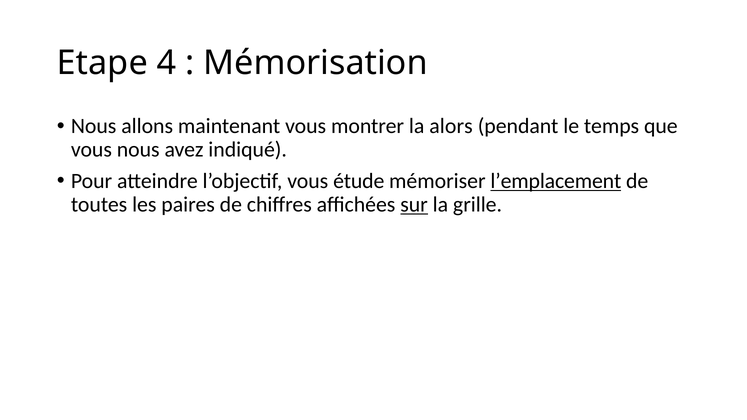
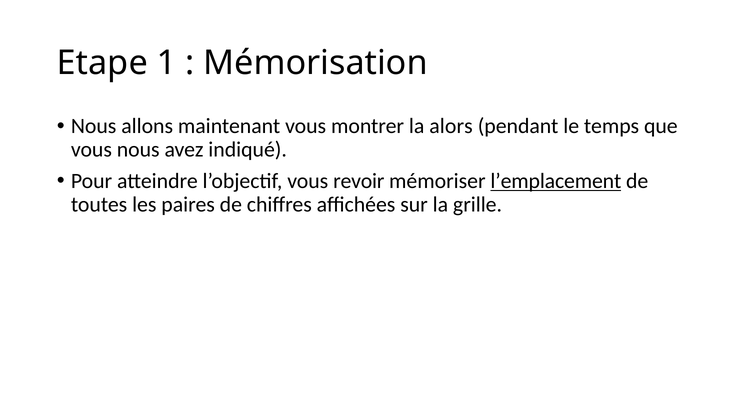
4: 4 -> 1 (167, 63)
étude: étude -> revoir (359, 181)
sur underline: present -> none (414, 205)
